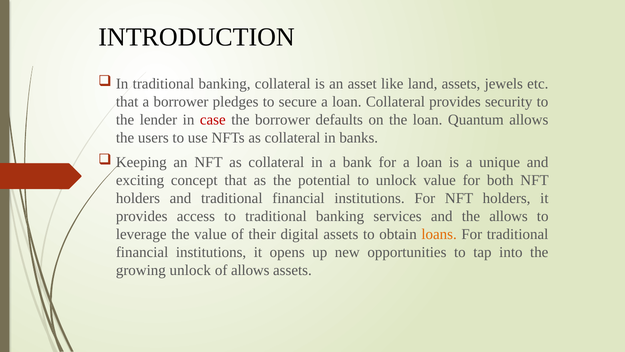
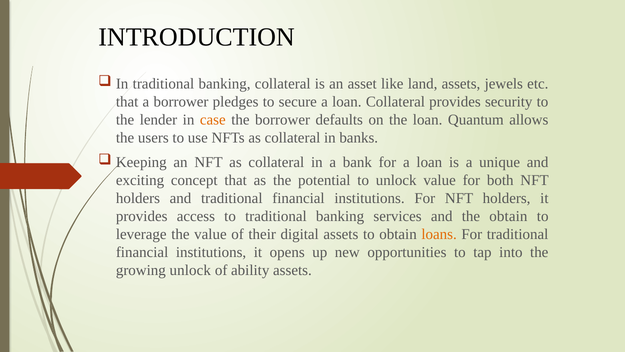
case colour: red -> orange (213, 120)
the allows: allows -> obtain (508, 216)
of allows: allows -> ability (250, 270)
